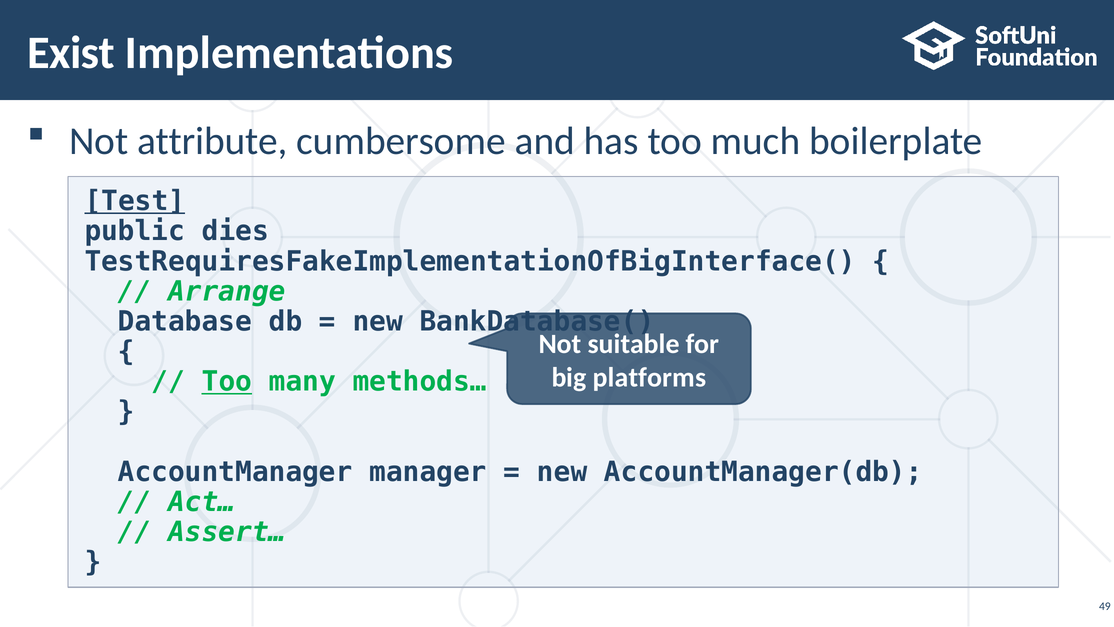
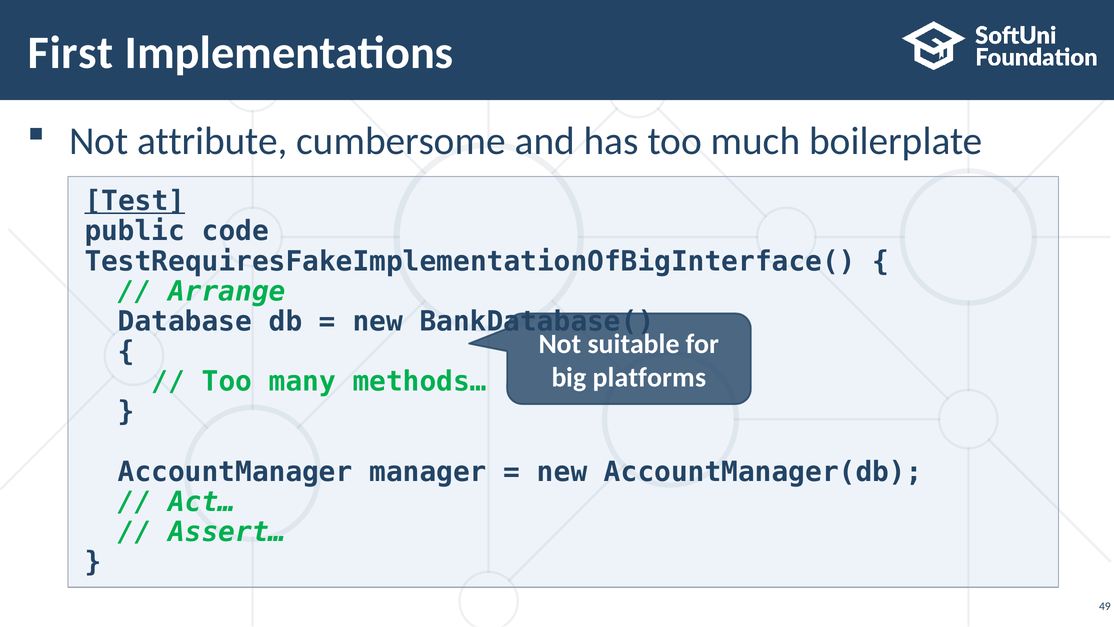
Exist: Exist -> First (71, 53)
dies: dies -> code (235, 231)
Too underline: present -> none (227, 381)
